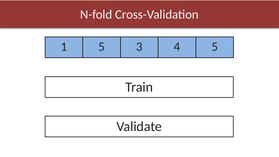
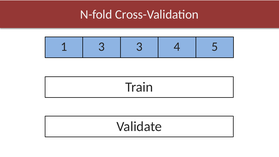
1 5: 5 -> 3 (102, 47)
